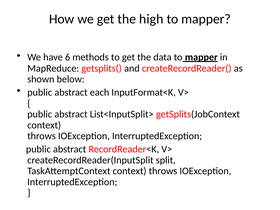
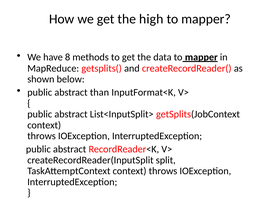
6: 6 -> 8 (68, 57)
each: each -> than (99, 92)
